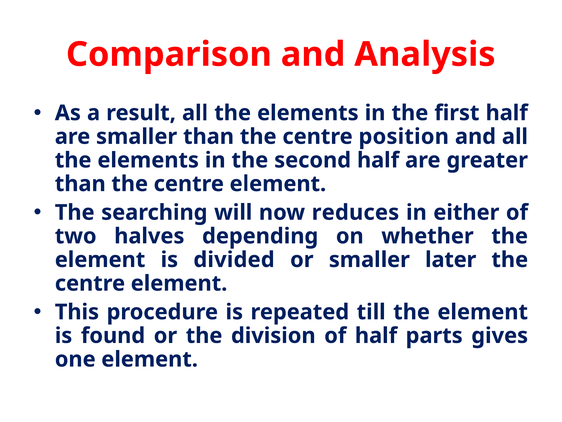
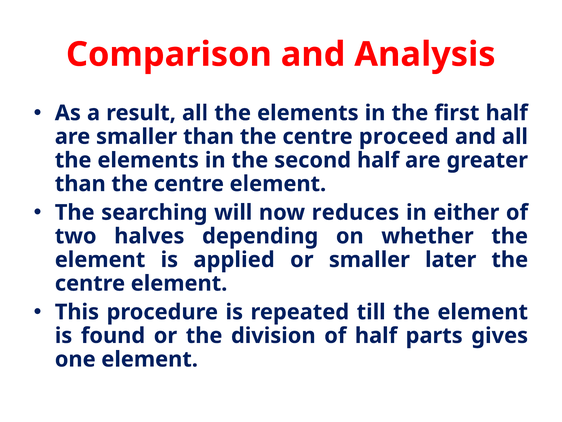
position: position -> proceed (404, 136)
divided: divided -> applied (234, 259)
